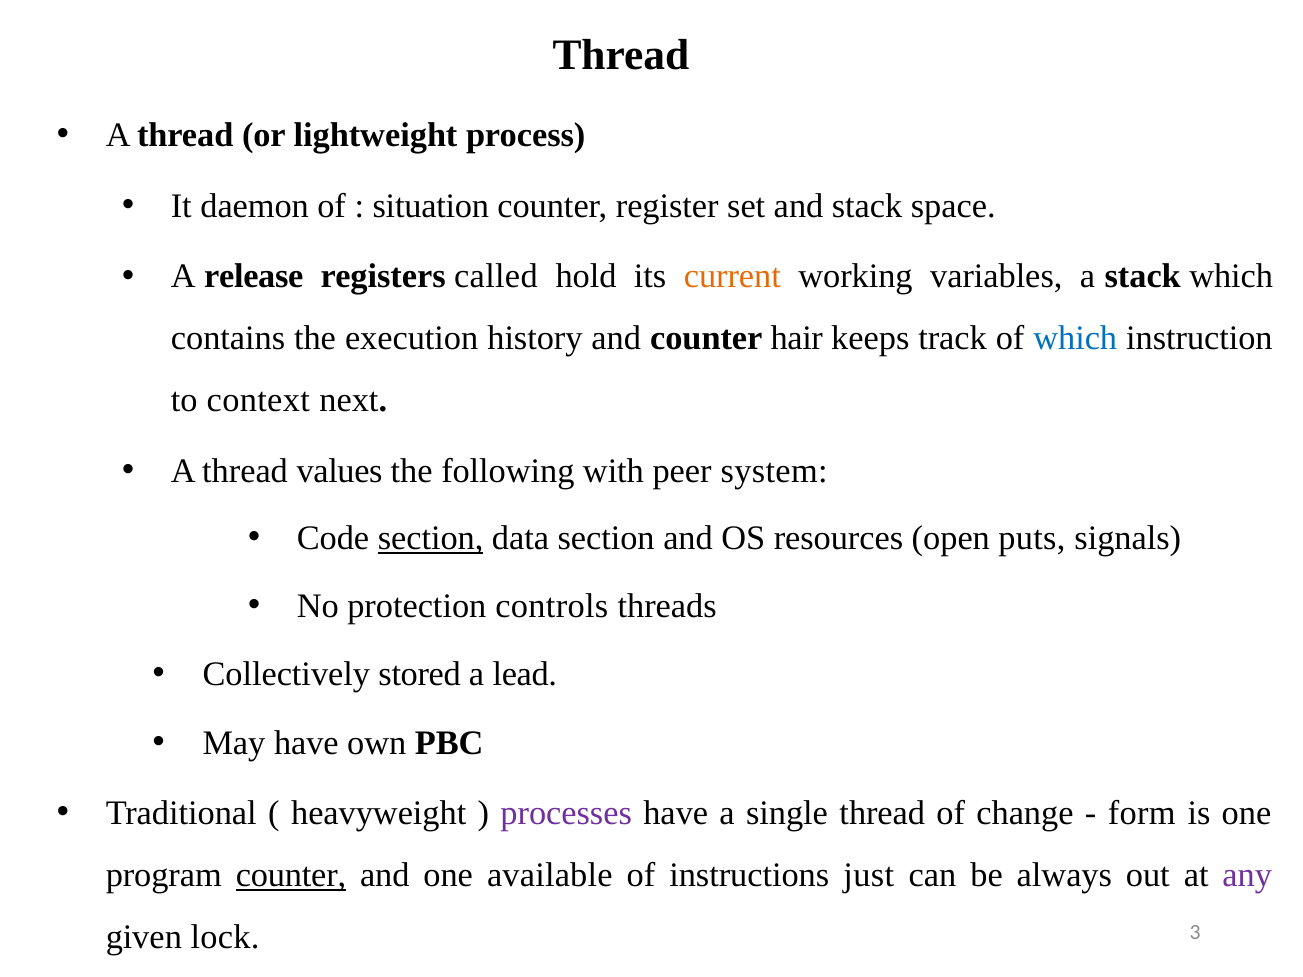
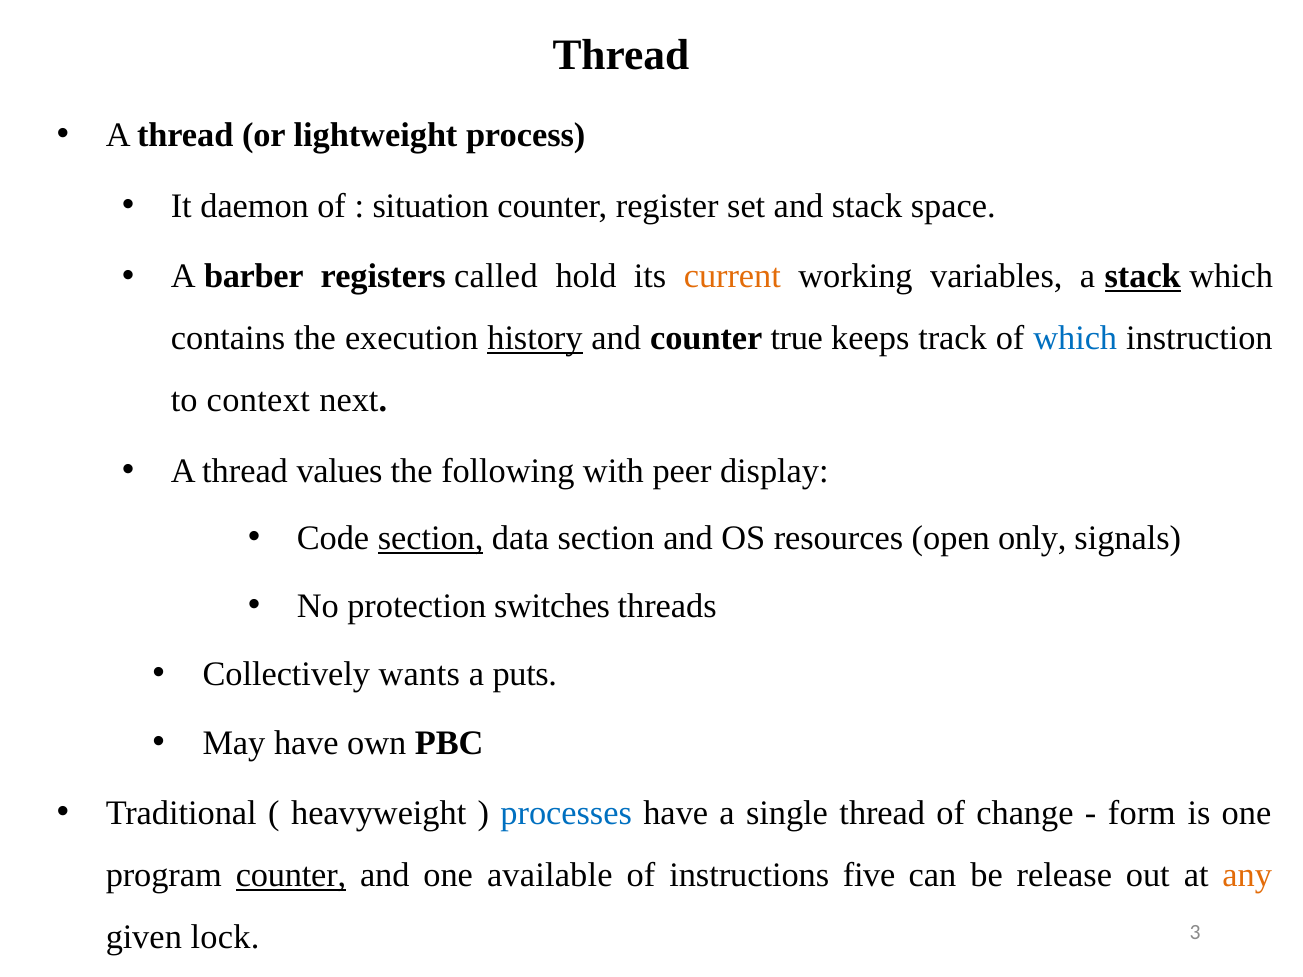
release: release -> barber (254, 277)
stack underline: none -> present (1143, 277)
history underline: none -> present (535, 339)
hair: hair -> true (797, 339)
system: system -> display (774, 471)
puts: puts -> only (1032, 539)
controls: controls -> switches (552, 606)
stored: stored -> wants (419, 675)
lead: lead -> puts (525, 675)
processes colour: purple -> blue (566, 814)
just: just -> five (869, 875)
always: always -> release (1064, 875)
any colour: purple -> orange (1247, 875)
